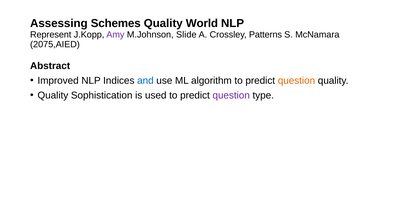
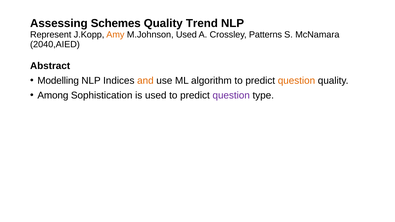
World: World -> Trend (202, 23)
Amy colour: purple -> orange (115, 35)
M.Johnson Slide: Slide -> Used (186, 35)
2075,AIED: 2075,AIED -> 2040,AIED (55, 44)
Improved: Improved -> Modelling (58, 81)
and colour: blue -> orange (145, 81)
Quality: Quality -> Among (53, 95)
